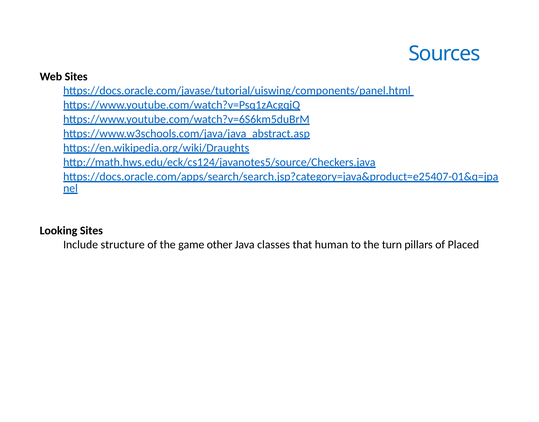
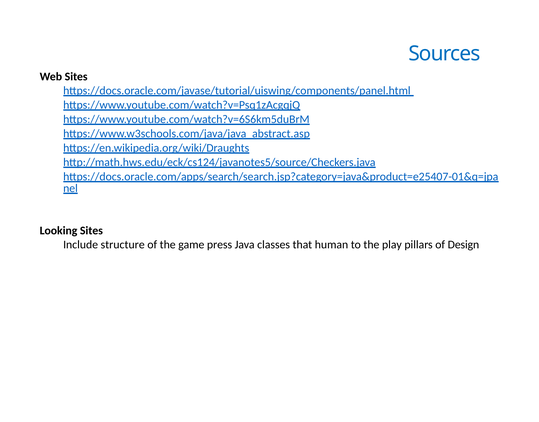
other: other -> press (220, 245)
turn: turn -> play (392, 245)
Placed: Placed -> Design (463, 245)
